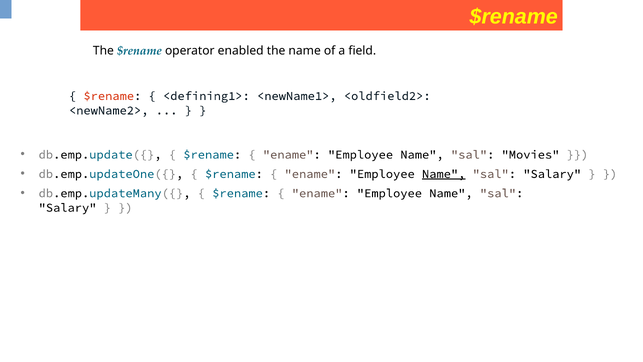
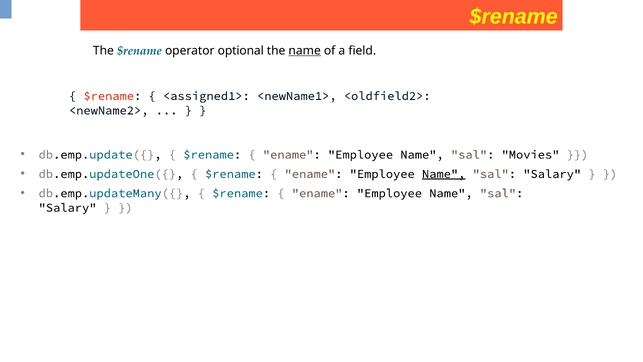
enabled: enabled -> optional (241, 51)
name underline: none -> present (305, 51)
<defining1>: <defining1> -> <assigned1> (206, 96)
